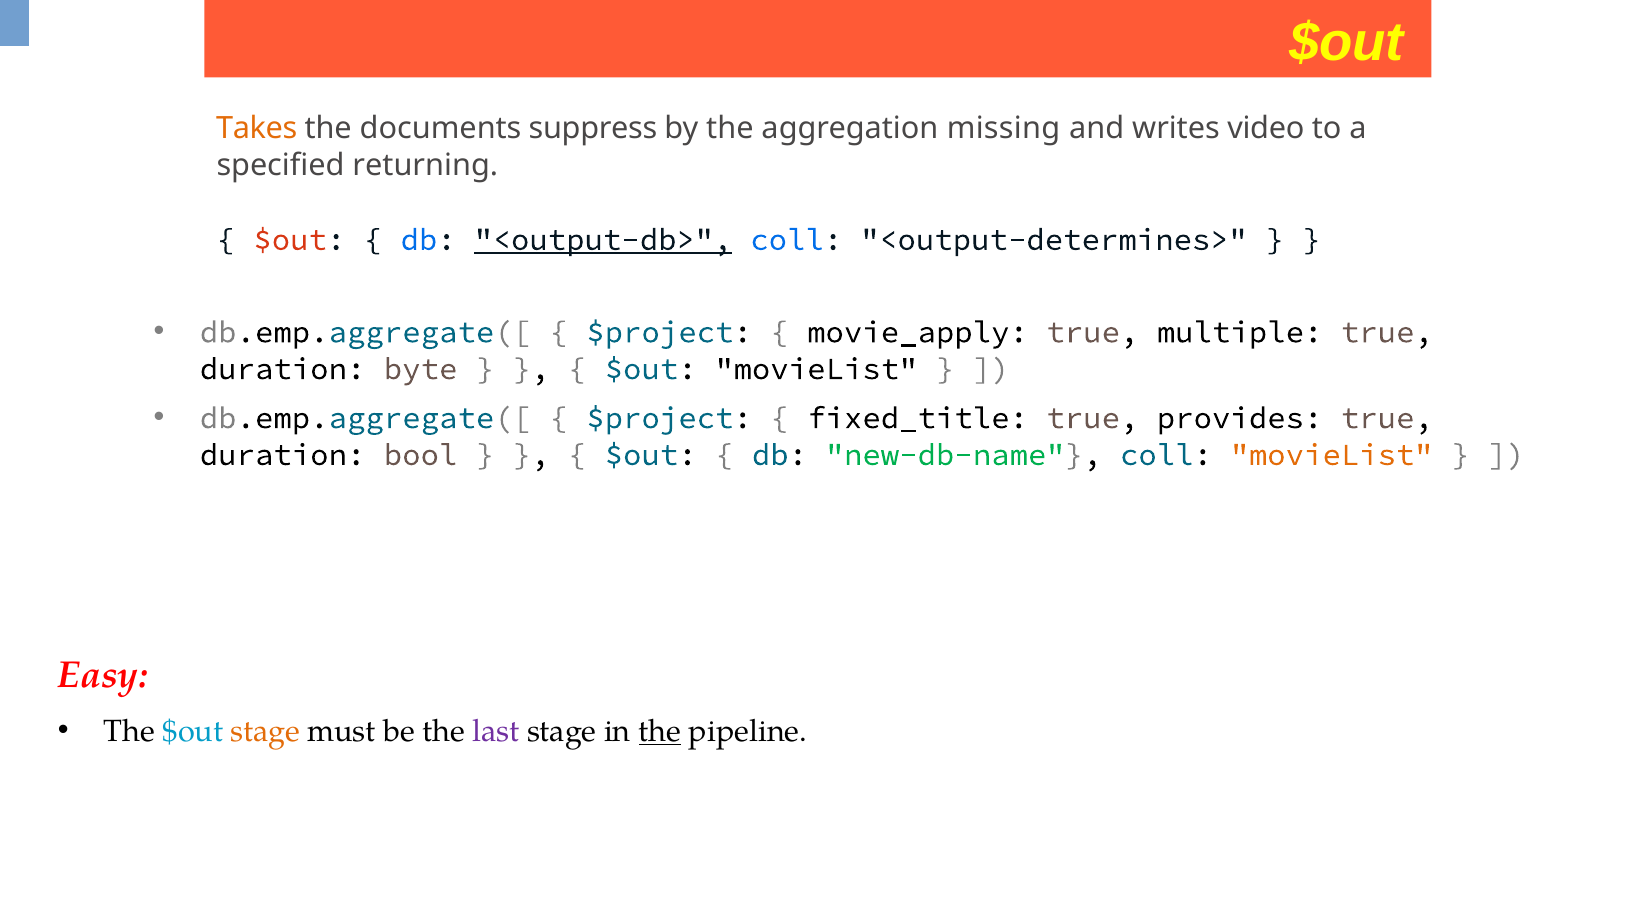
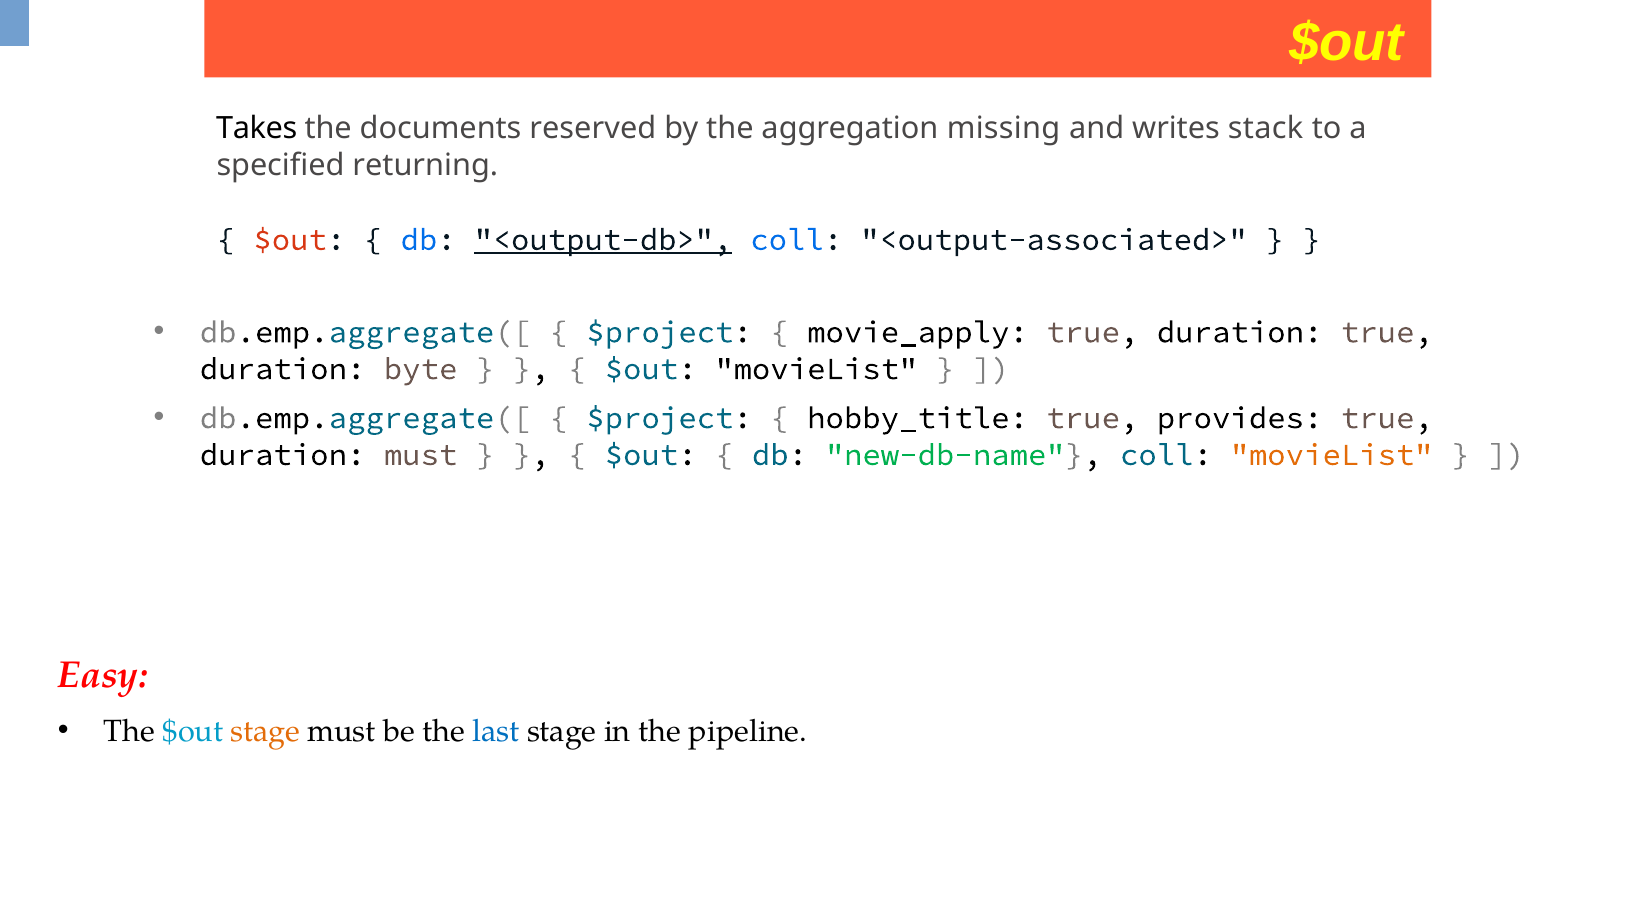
Takes colour: orange -> black (257, 129)
suppress: suppress -> reserved (593, 129)
video: video -> stack (1266, 129)
<output-determines>: <output-determines> -> <output-associated> (1054, 240)
multiple: multiple -> duration (1240, 332)
fixed_title: fixed_title -> hobby_title (918, 418)
duration bool: bool -> must (421, 455)
last colour: purple -> blue (496, 732)
the underline: present -> none (660, 732)
